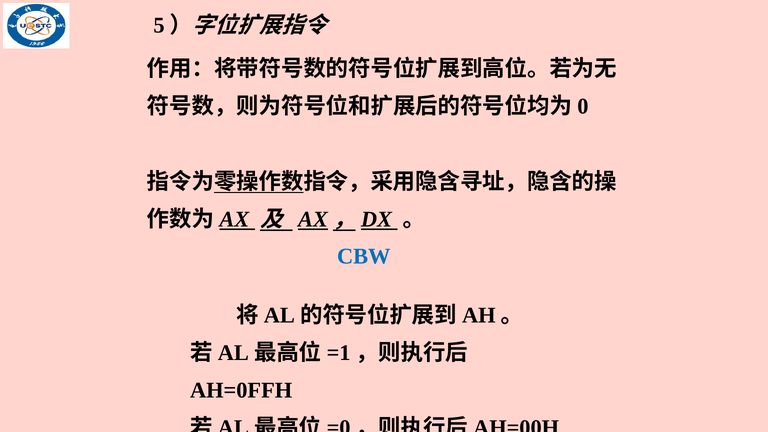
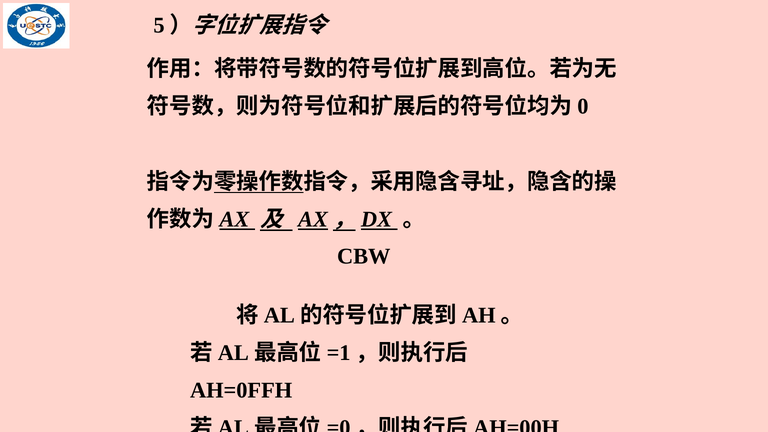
CBW colour: blue -> black (364, 256)
